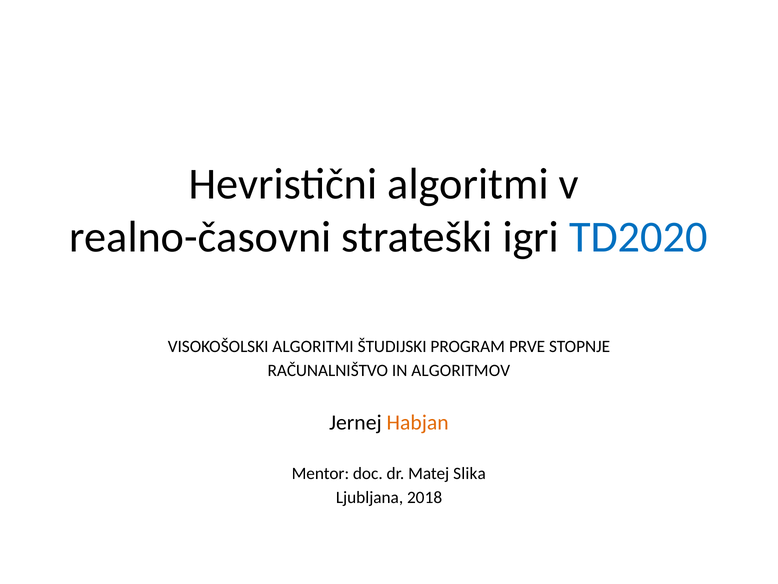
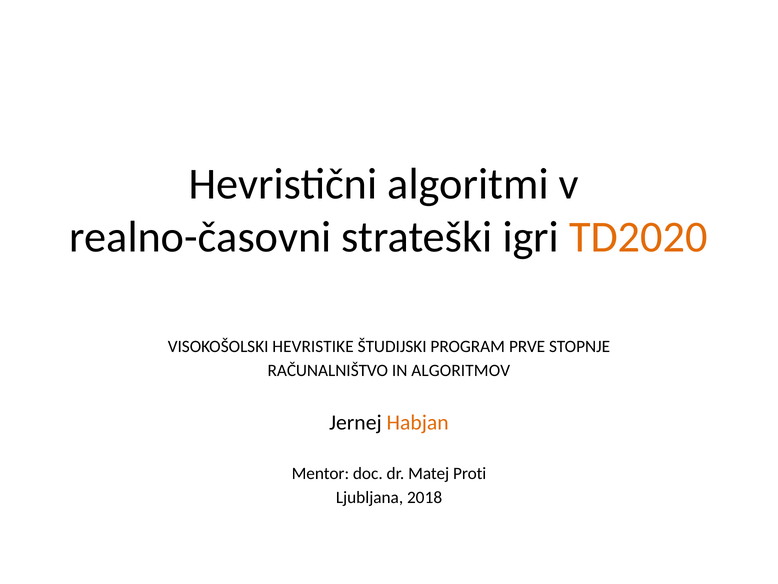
TD2020 colour: blue -> orange (638, 237)
VISOKOŠOLSKI ALGORITMI: ALGORITMI -> HEVRISTIKE (313, 346)
Slika: Slika -> Proti (470, 473)
